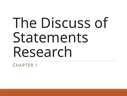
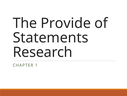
Discuss: Discuss -> Provide (66, 23)
